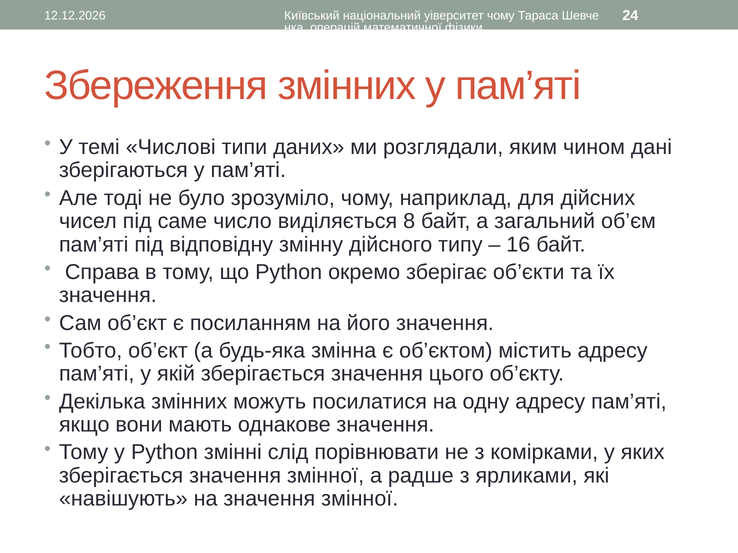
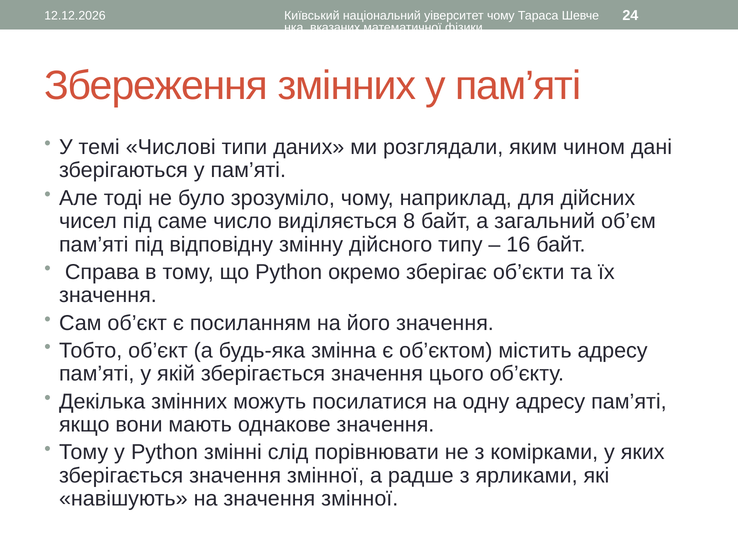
операцій: операцій -> вказаних (335, 28)
